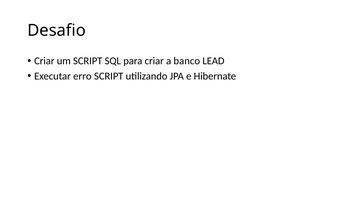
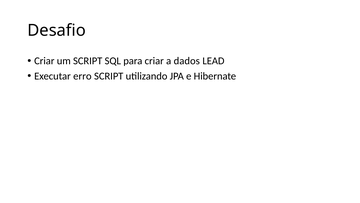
banco: banco -> dados (187, 61)
